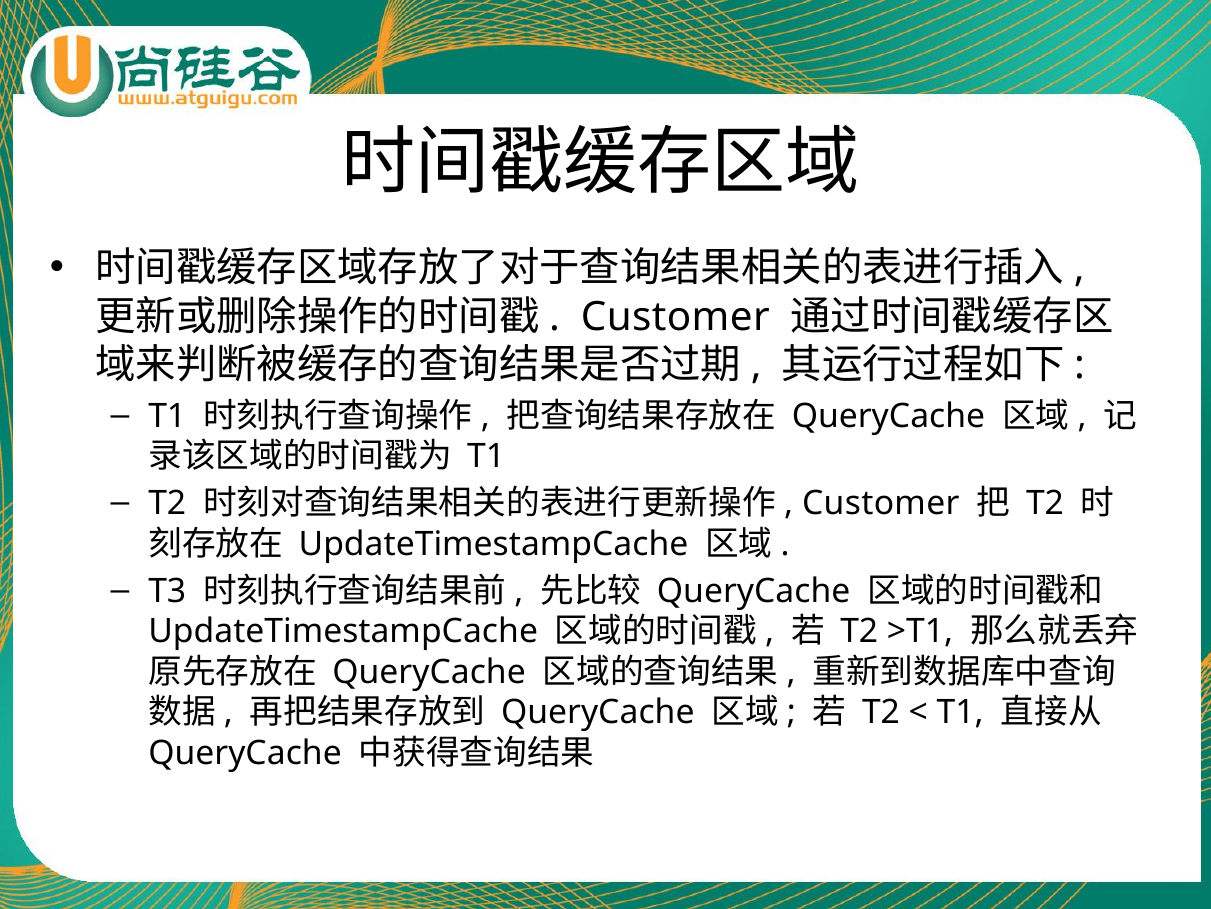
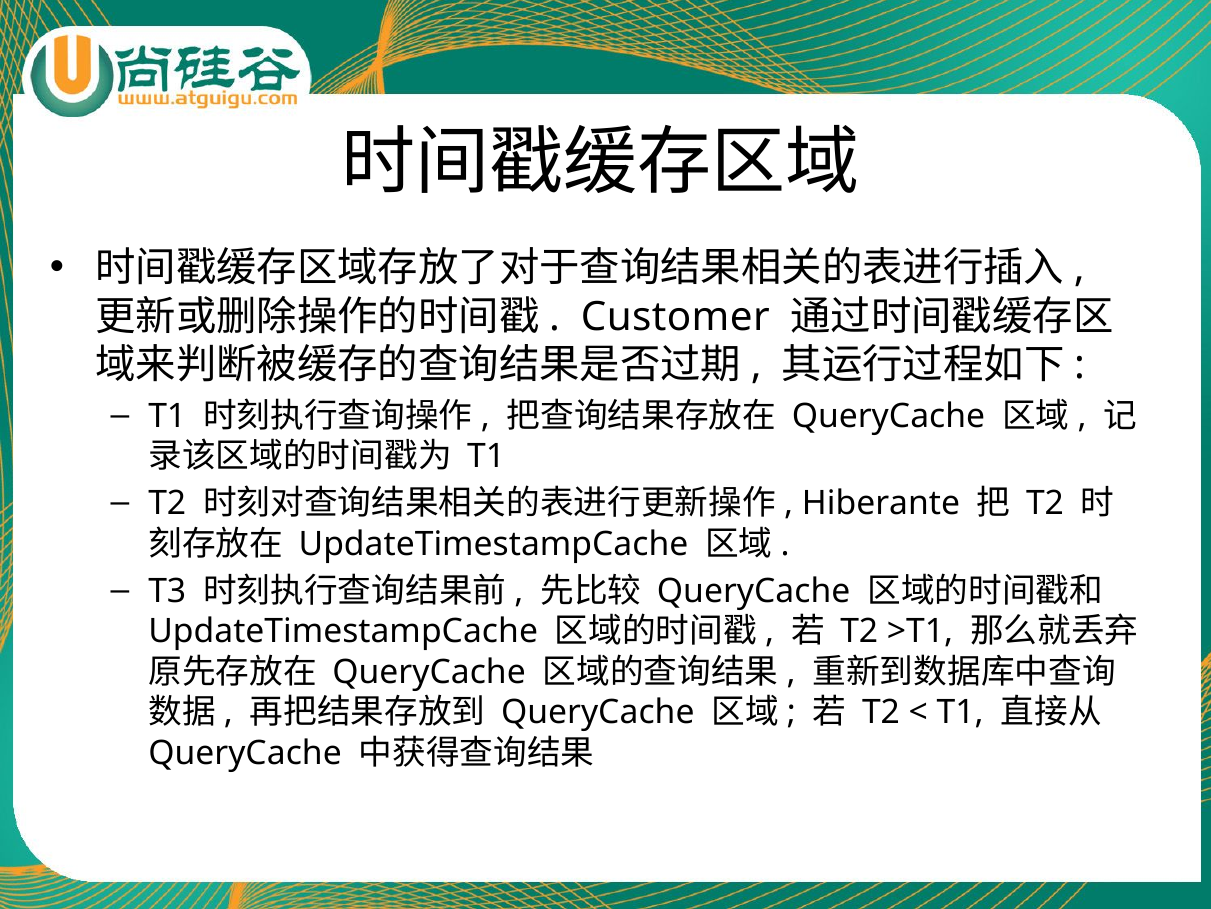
Customer: Customer -> Hiberante (881, 503)
